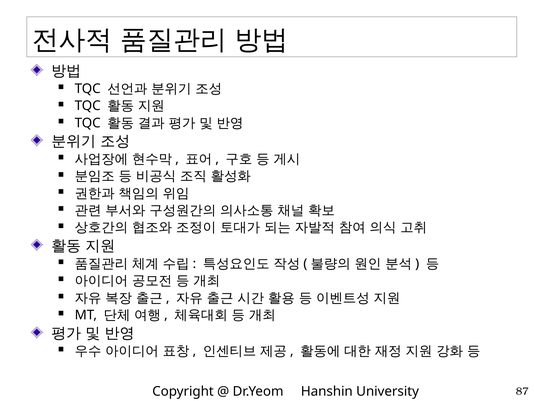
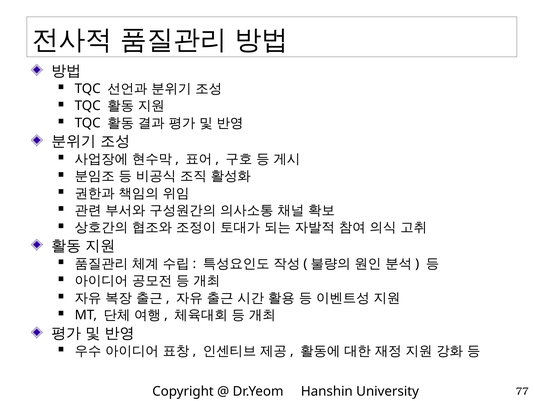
87: 87 -> 77 (522, 391)
